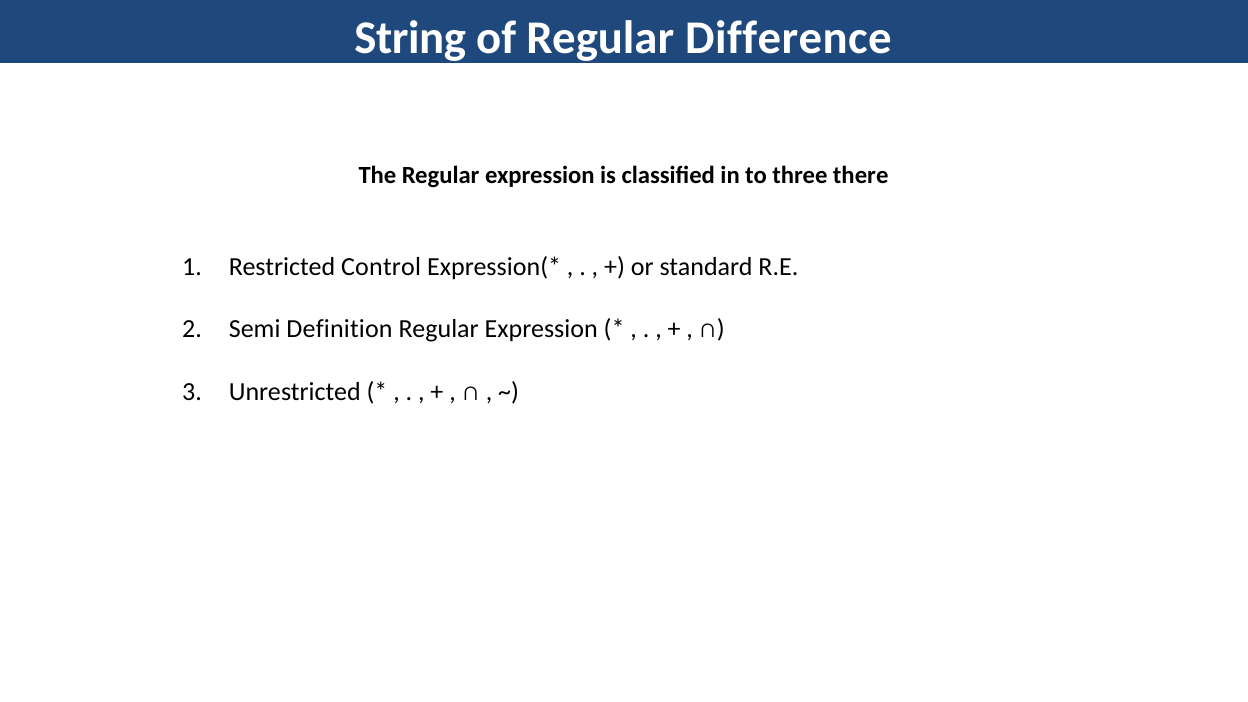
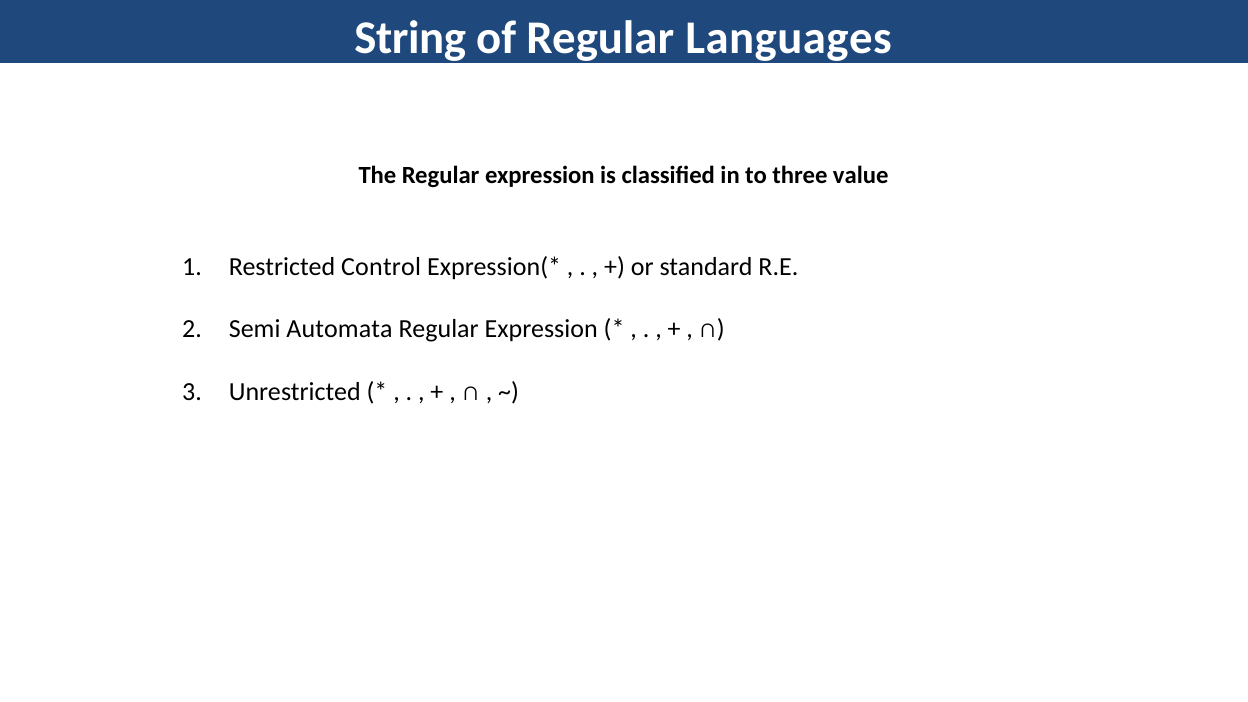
Difference: Difference -> Languages (788, 38)
there: there -> value (861, 176)
Definition: Definition -> Automata (340, 329)
